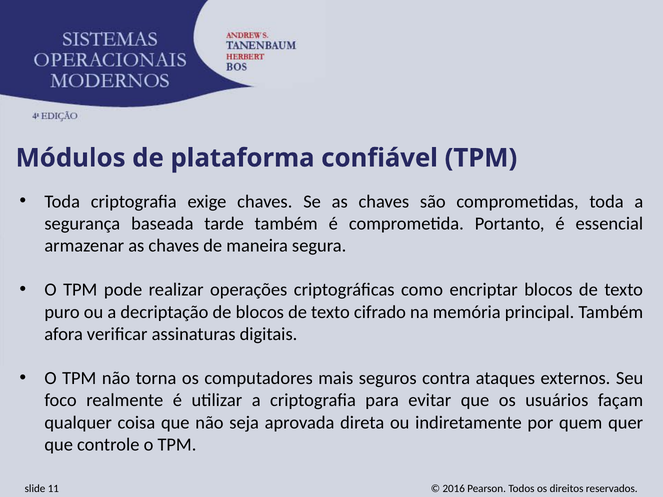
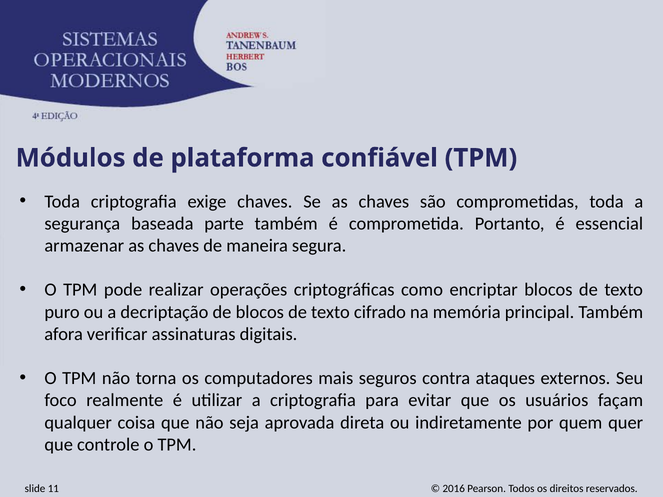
tarde: tarde -> parte (224, 224)
